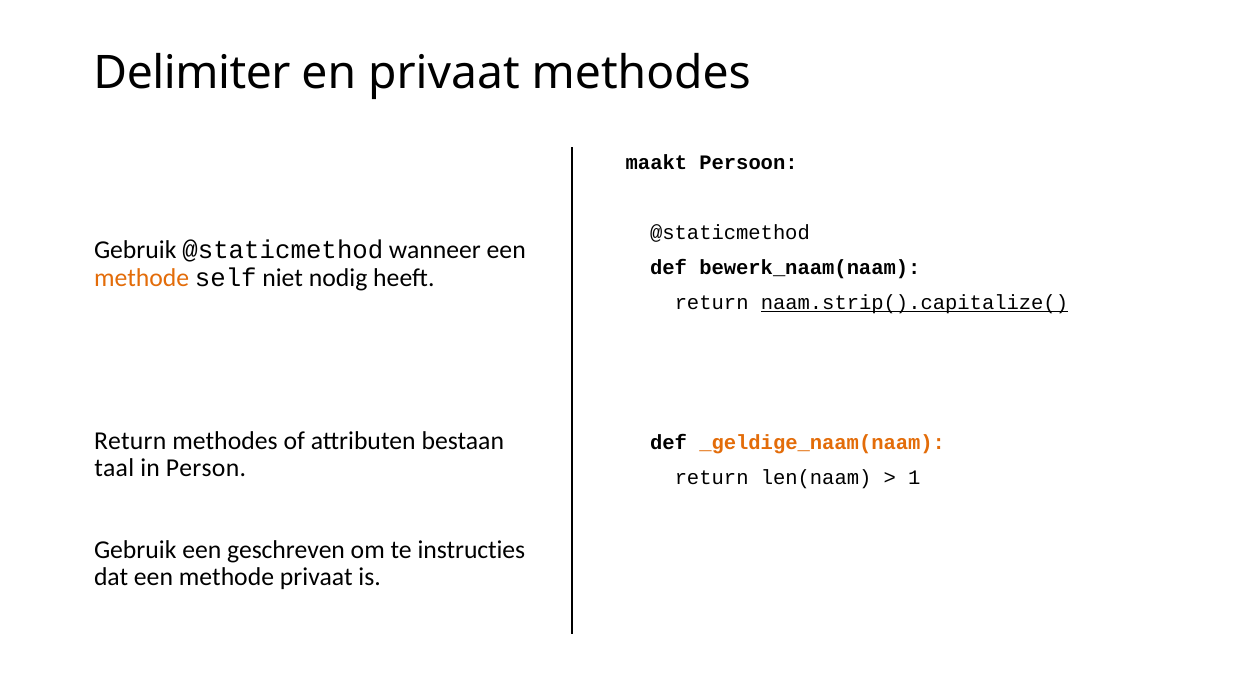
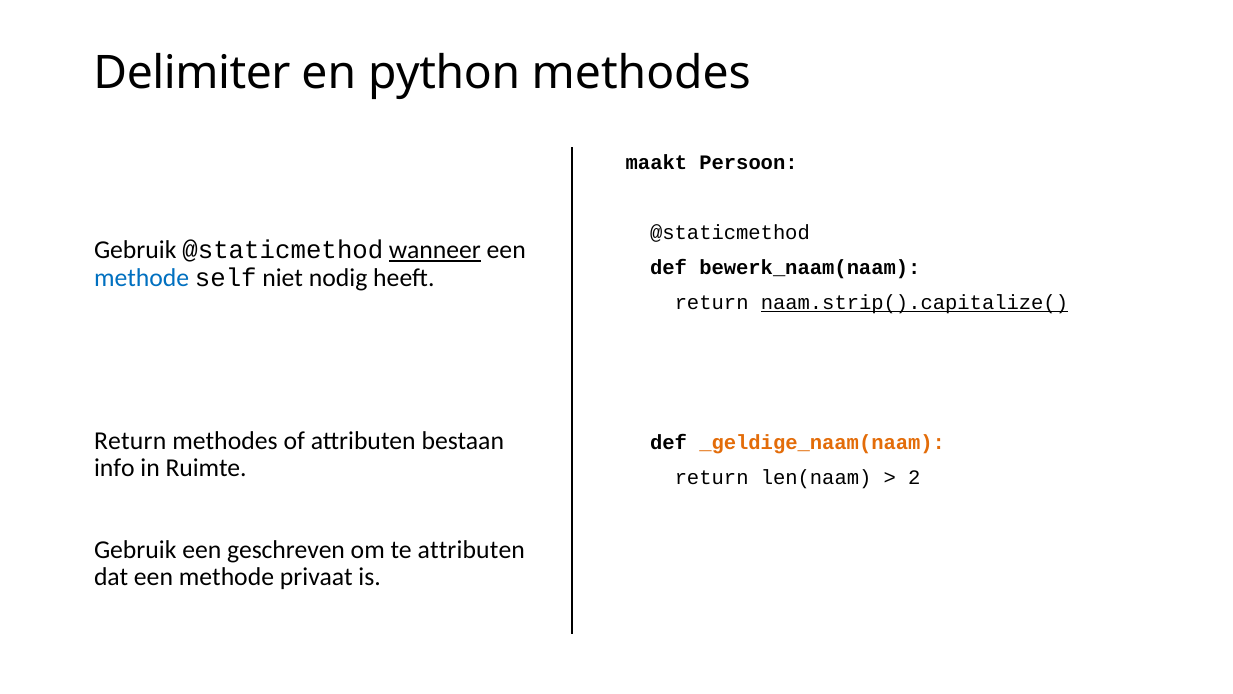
en privaat: privaat -> python (444, 73)
wanneer underline: none -> present (435, 250)
methode colour: orange -> blue (142, 278)
taal: taal -> info (114, 468)
Person: Person -> Ruimte (206, 468)
1: 1 -> 2 (914, 478)
te instructies: instructies -> attributen (471, 549)
